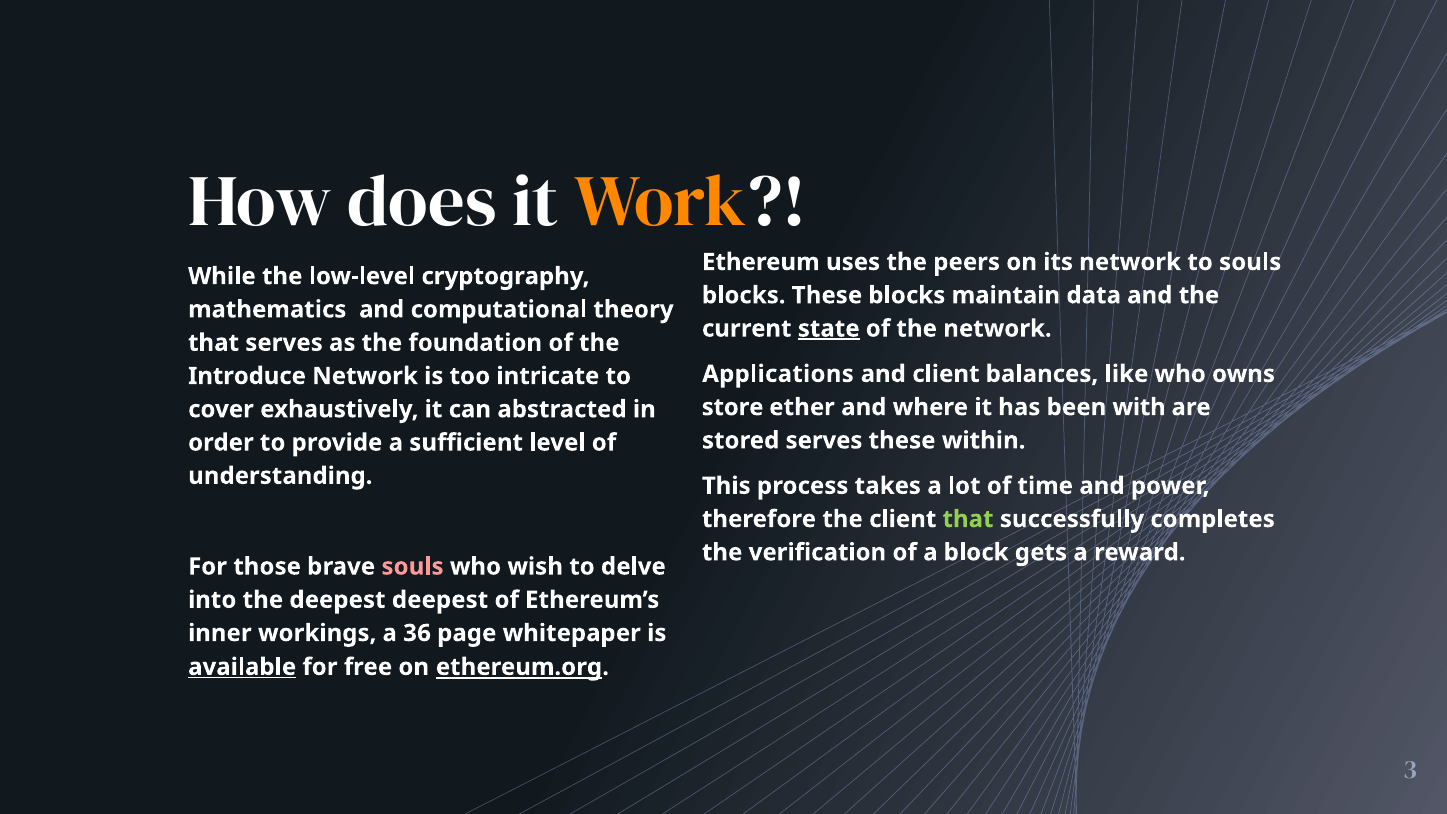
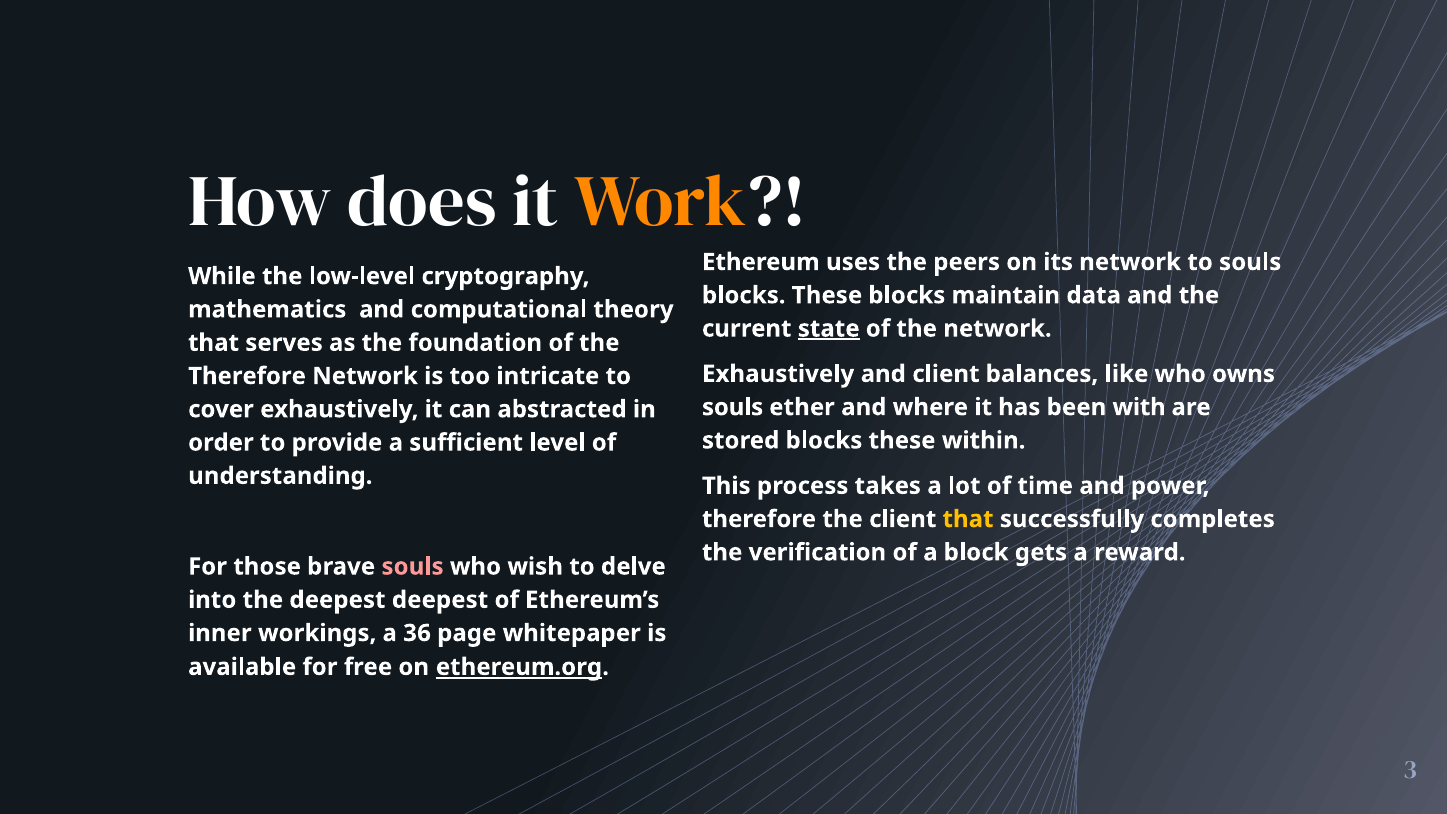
Applications: Applications -> Exhaustively (778, 374)
Introduce: Introduce -> Therefore (247, 376)
store: store -> souls (733, 407)
stored serves: serves -> blocks (824, 441)
that colour: light green -> yellow (968, 519)
available underline: present -> none (242, 667)
